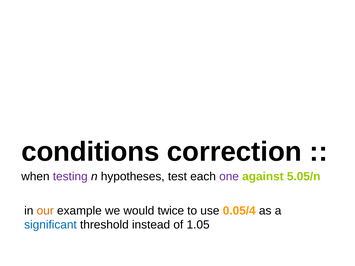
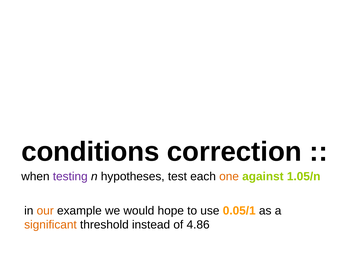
one colour: purple -> orange (229, 177)
5.05/n: 5.05/n -> 1.05/n (304, 177)
twice: twice -> hope (171, 211)
0.05/4: 0.05/4 -> 0.05/1 (239, 211)
significant colour: blue -> orange (50, 225)
1.05: 1.05 -> 4.86 (198, 225)
